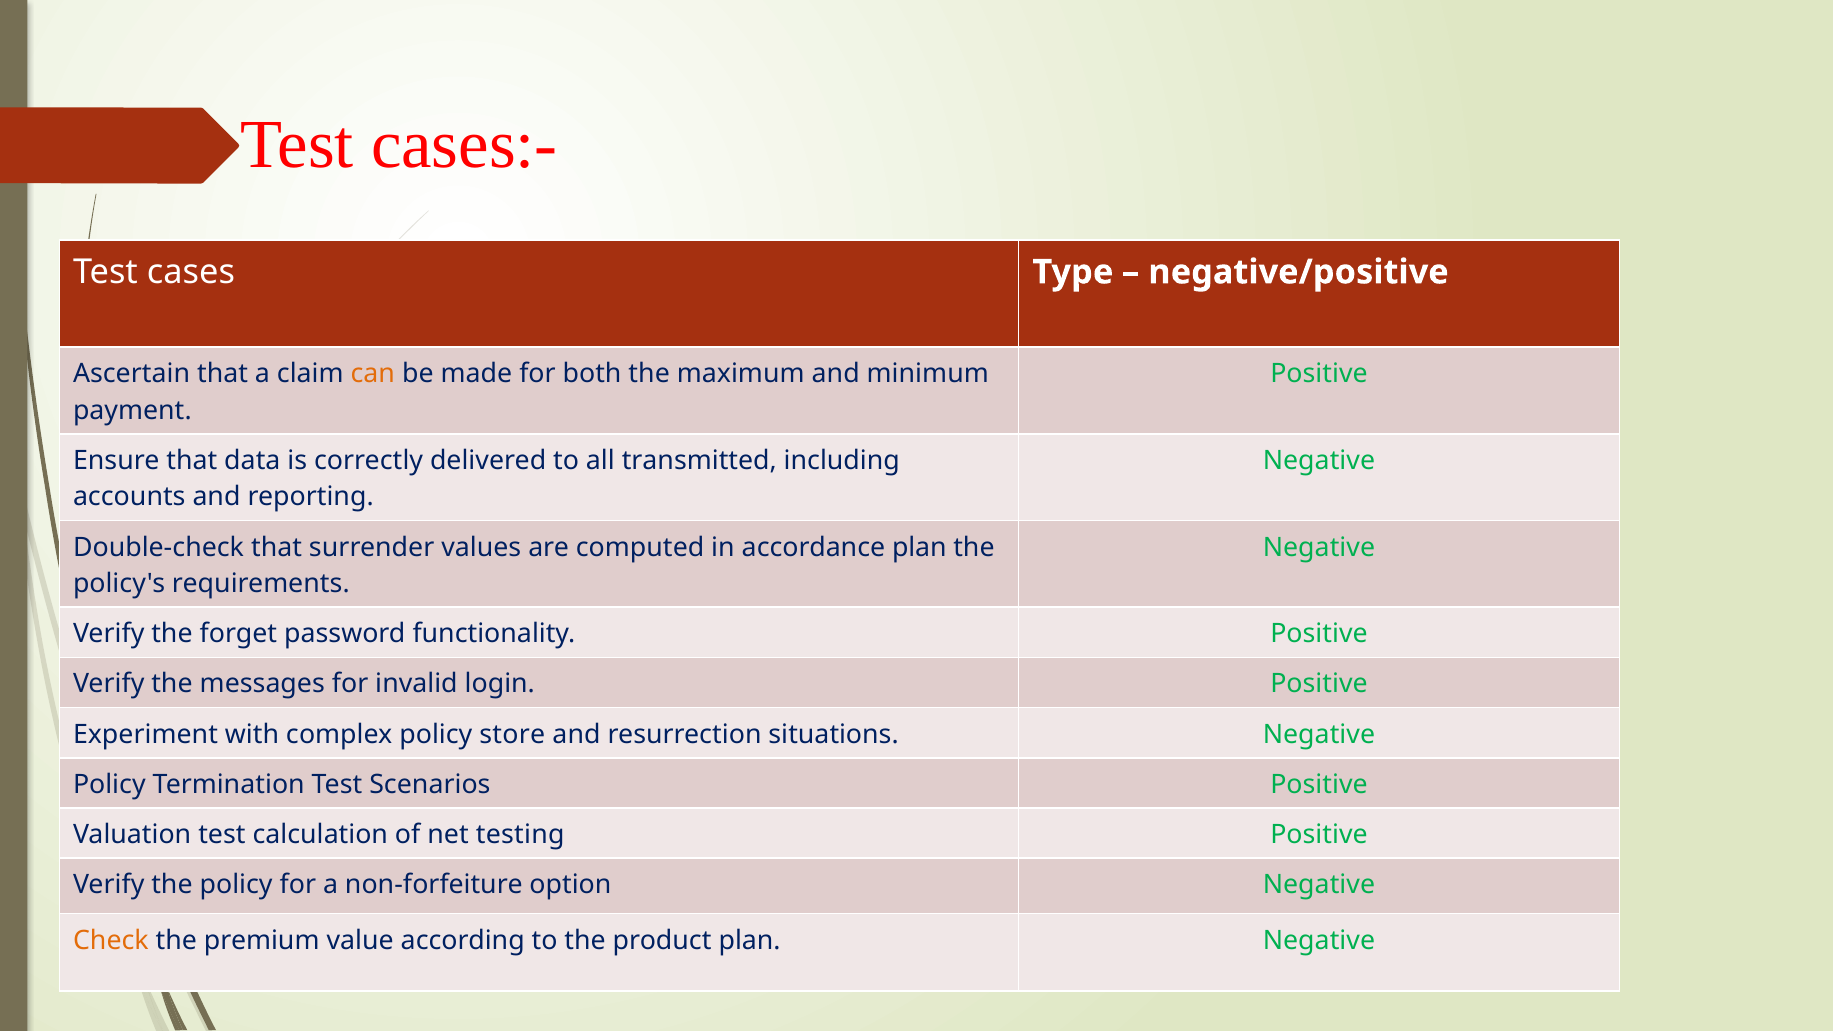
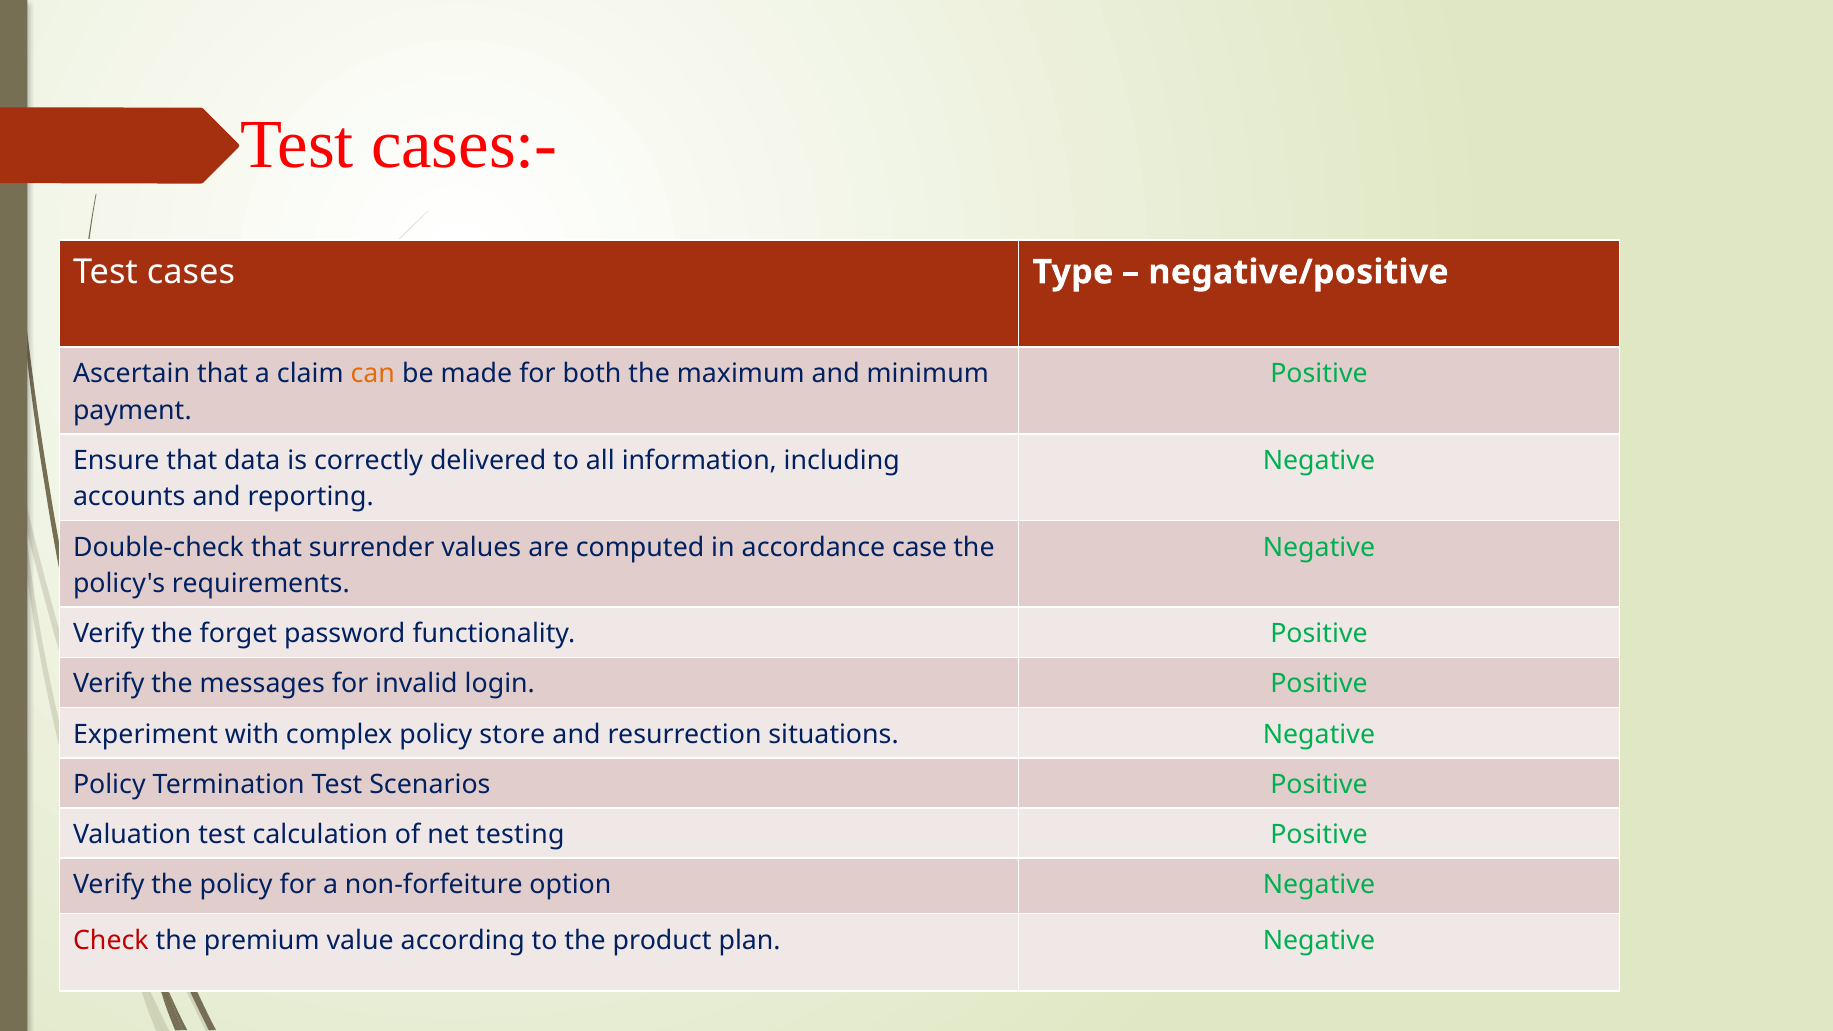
transmitted: transmitted -> information (699, 461)
accordance plan: plan -> case (919, 547)
Check colour: orange -> red (111, 940)
